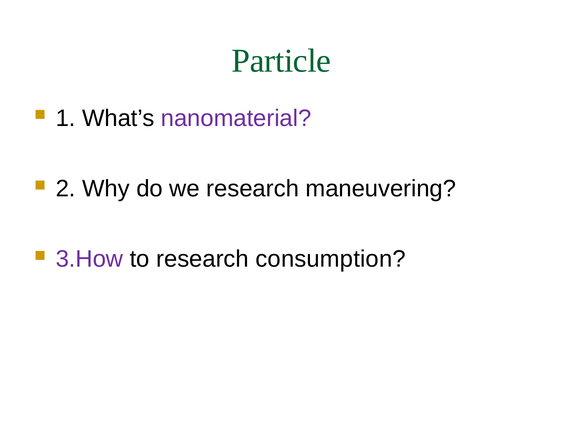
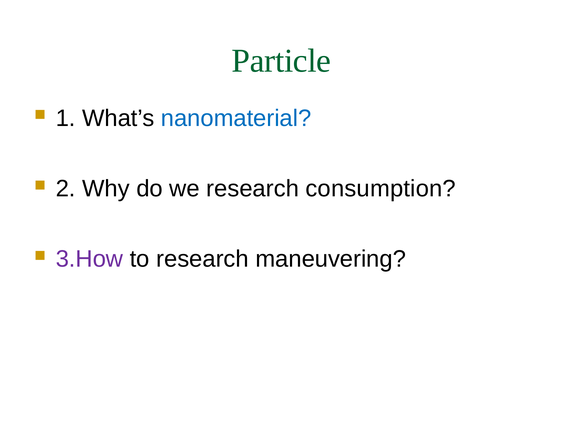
nanomaterial colour: purple -> blue (236, 118)
maneuvering: maneuvering -> consumption (381, 189)
consumption: consumption -> maneuvering (331, 259)
